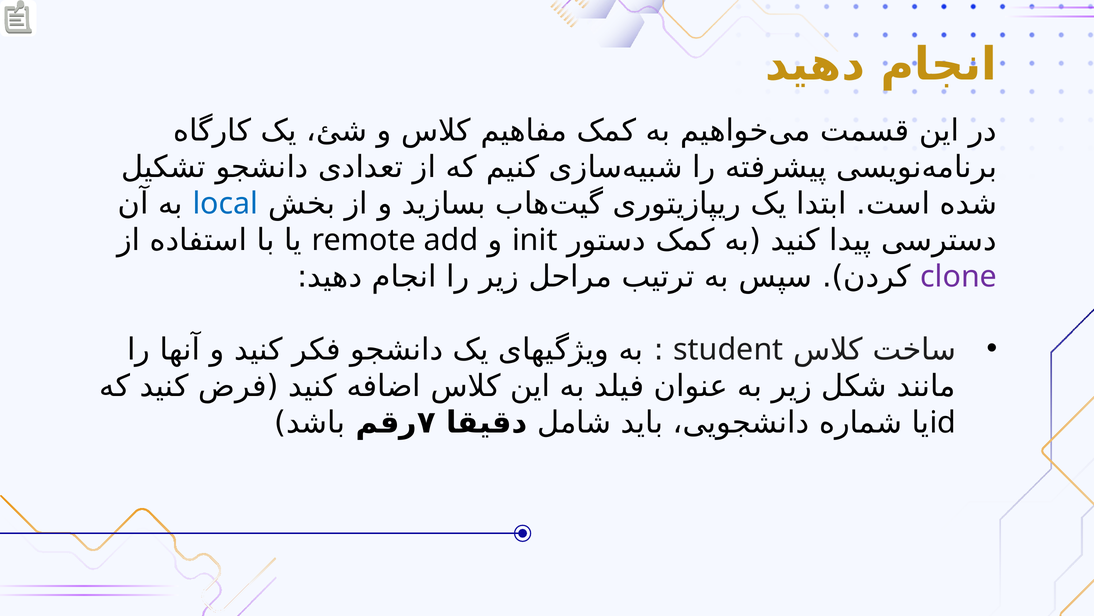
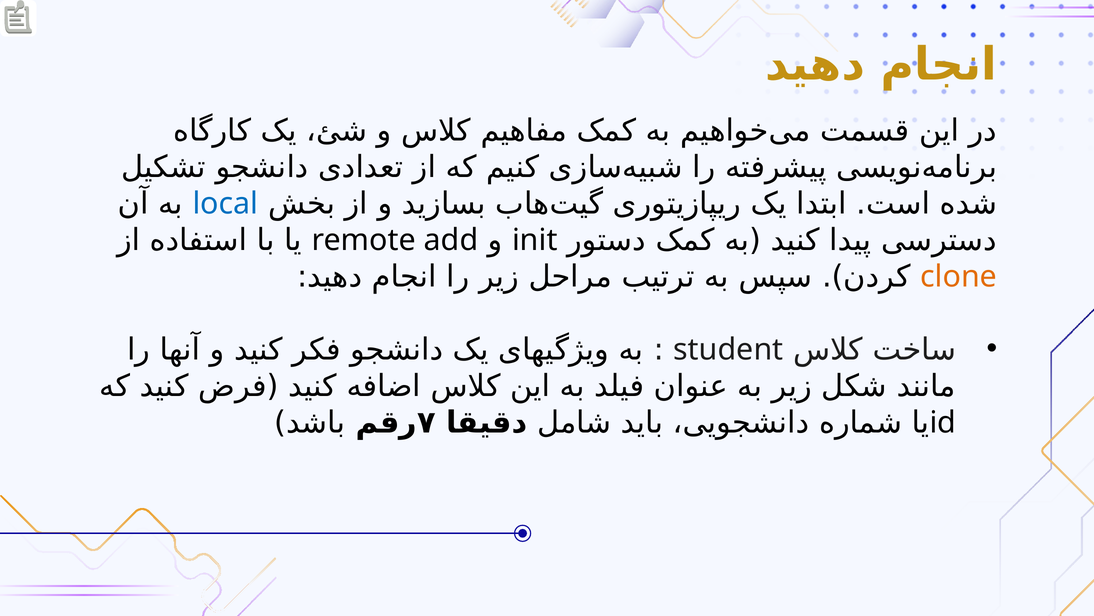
clone colour: purple -> orange (959, 276)
